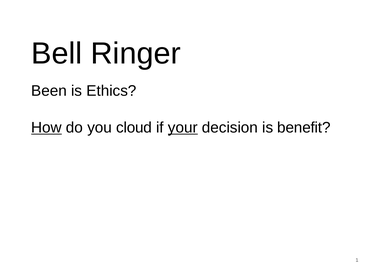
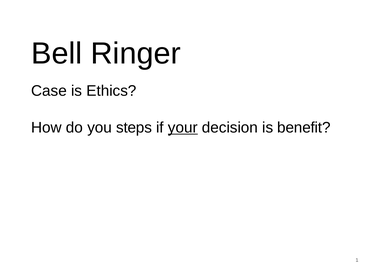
Been: Been -> Case (49, 91)
How underline: present -> none (46, 128)
cloud: cloud -> steps (134, 128)
